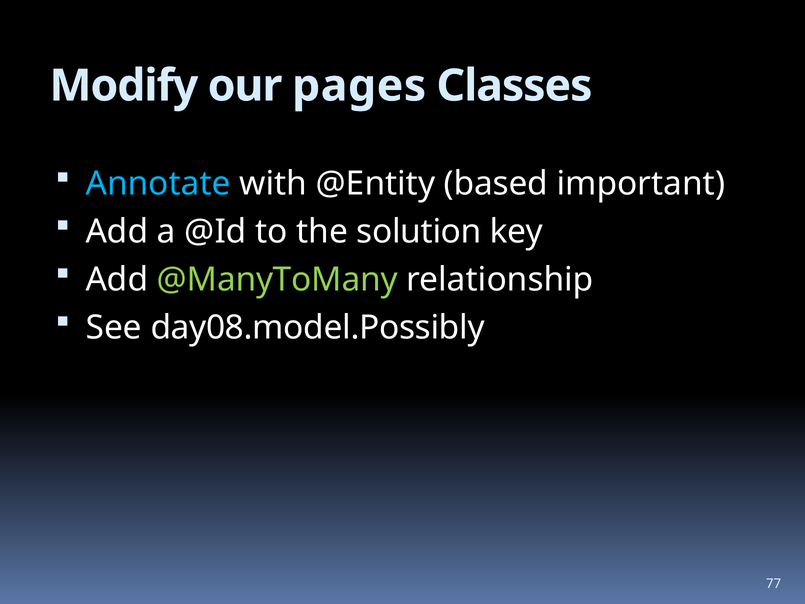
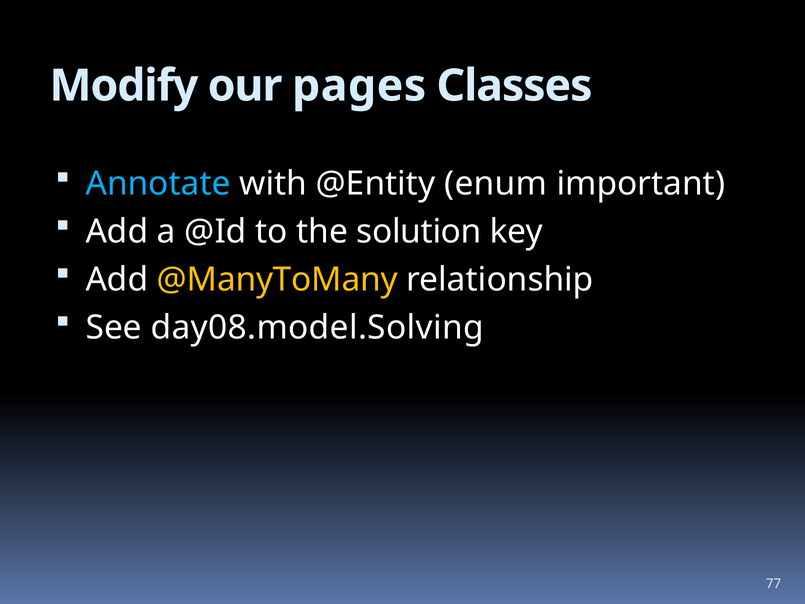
based: based -> enum (496, 183)
@ManyToMany colour: light green -> yellow (277, 280)
day08.model.Possibly: day08.model.Possibly -> day08.model.Solving (317, 328)
